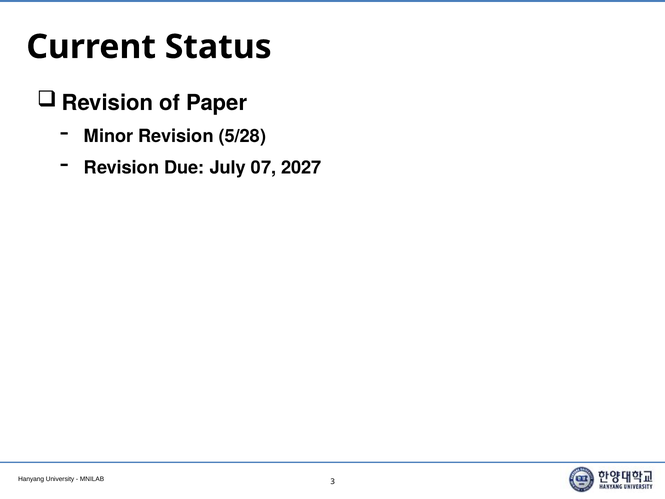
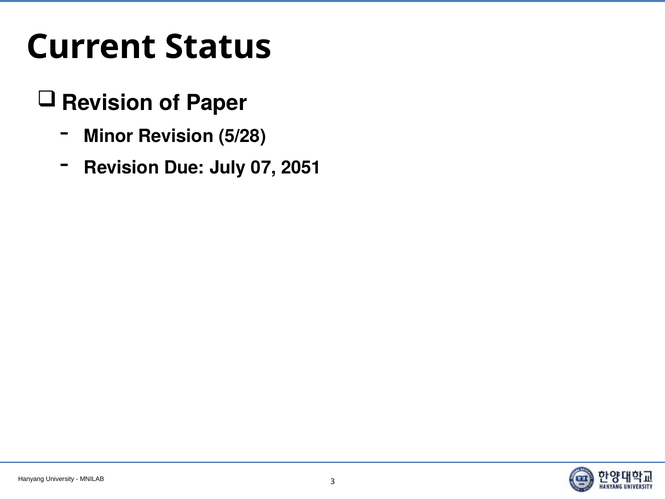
2027: 2027 -> 2051 (301, 168)
